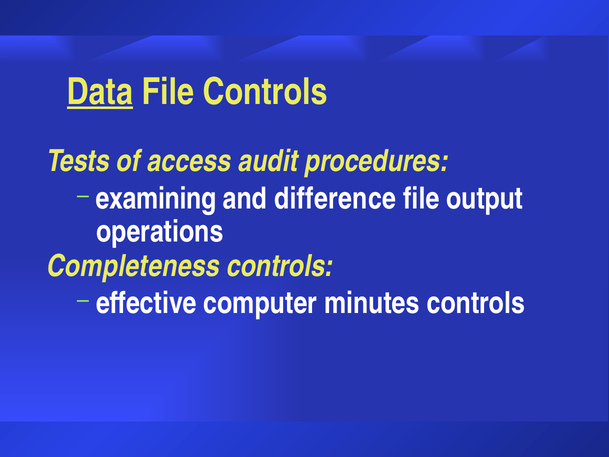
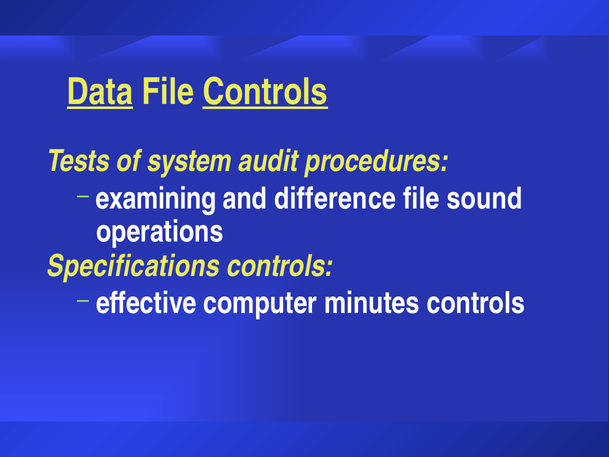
Controls underline: none -> present (265, 92)
access: access -> system (189, 161)
output: output -> sound (485, 199)
Completeness: Completeness -> Specifications (133, 266)
